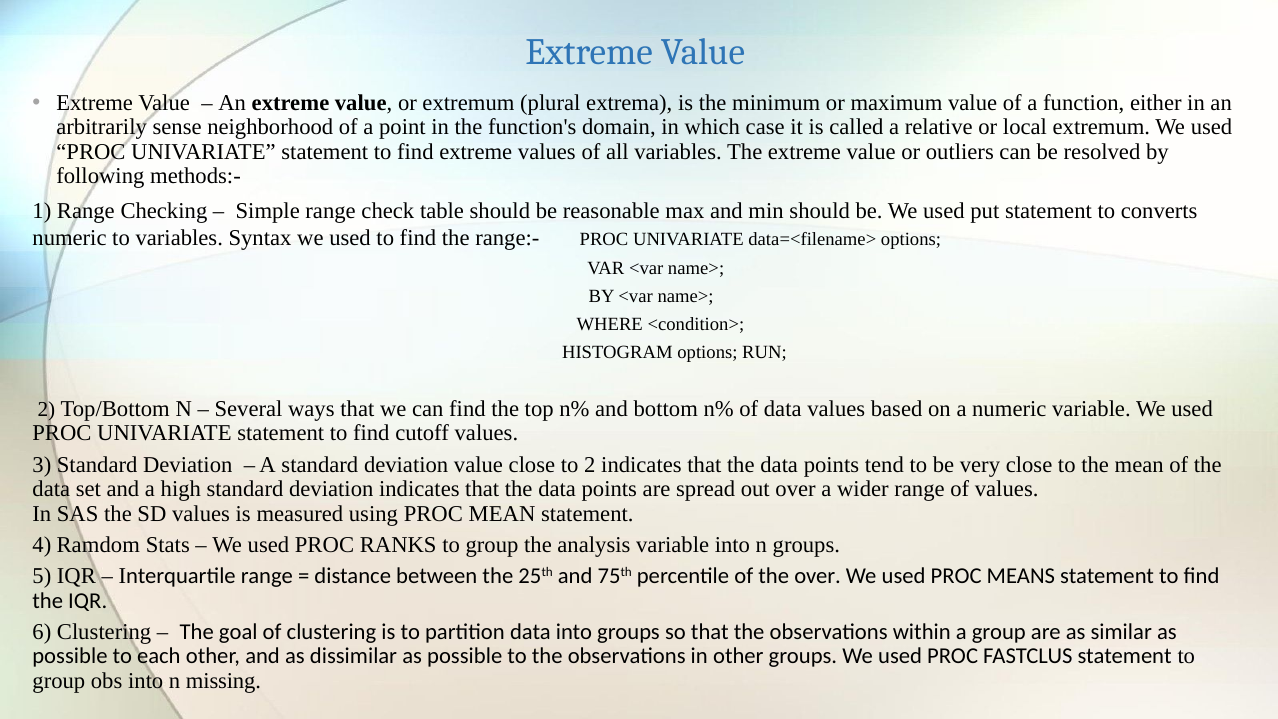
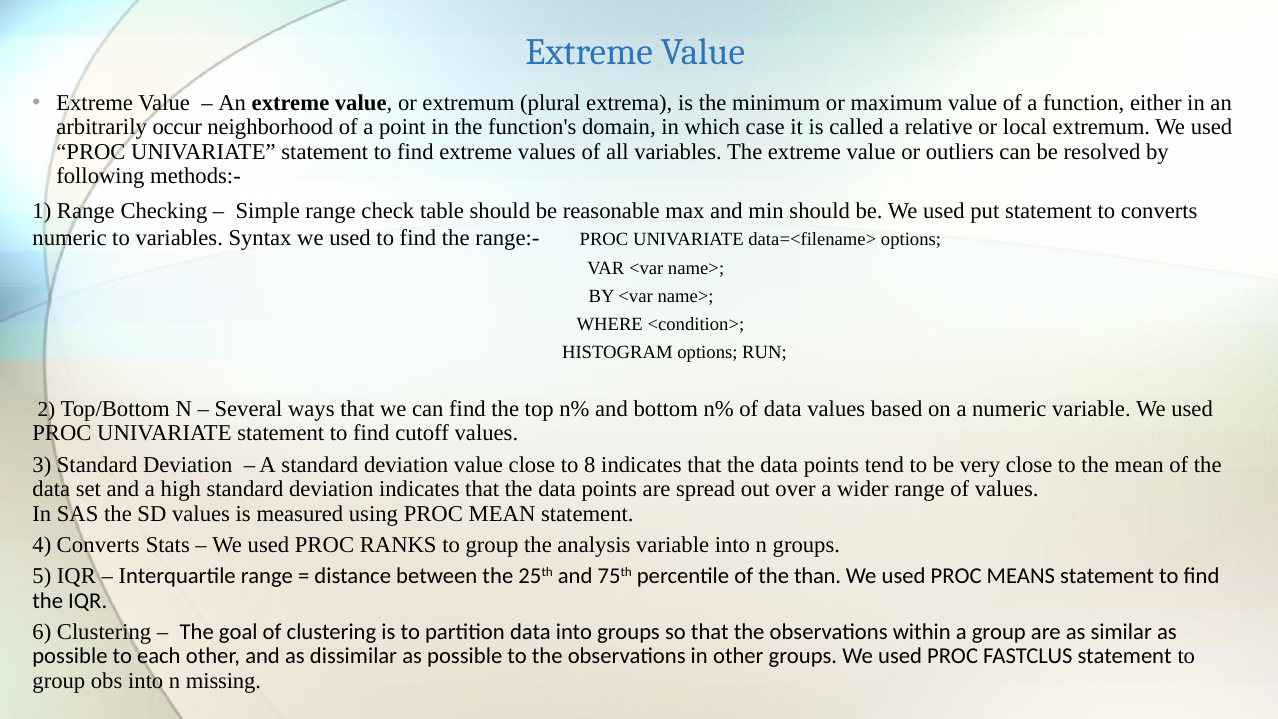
sense: sense -> occur (177, 127)
to 2: 2 -> 8 (590, 464)
4 Ramdom: Ramdom -> Converts (98, 545)
the over: over -> than (818, 576)
